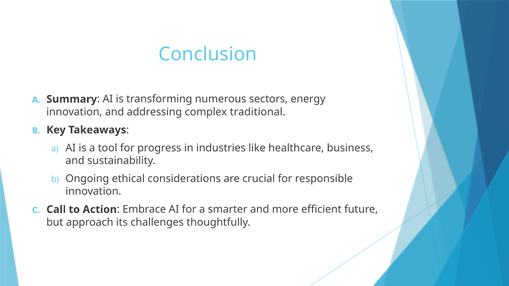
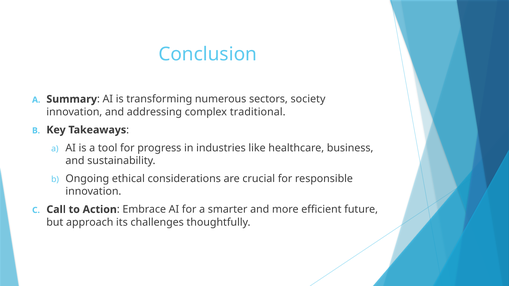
energy: energy -> society (308, 99)
